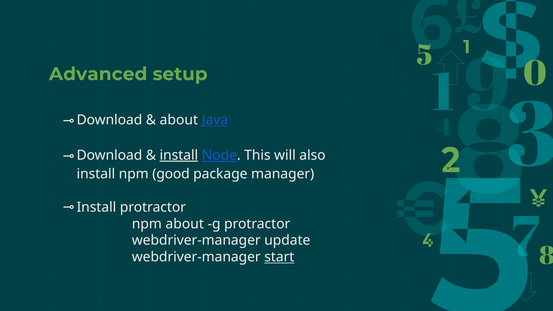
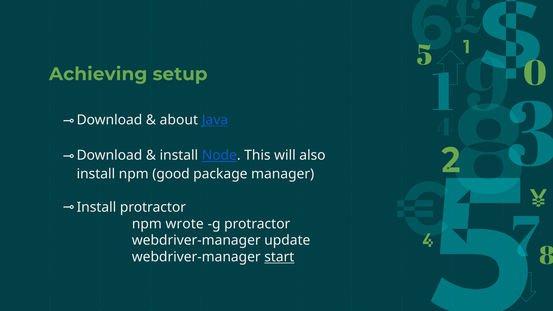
Advanced: Advanced -> Achieving (98, 74)
install underline: present -> none (179, 155)
npm about: about -> wrote (185, 224)
